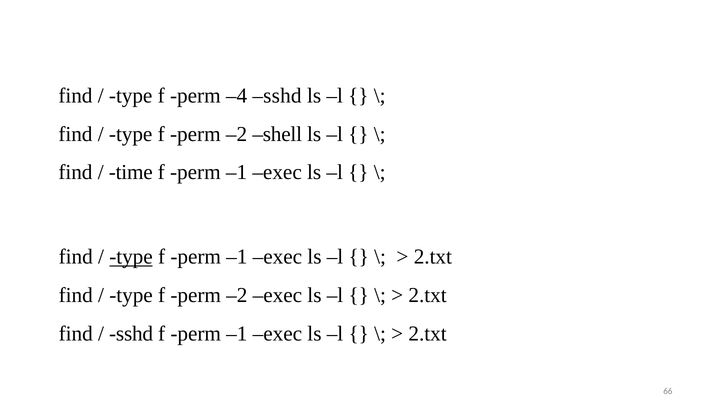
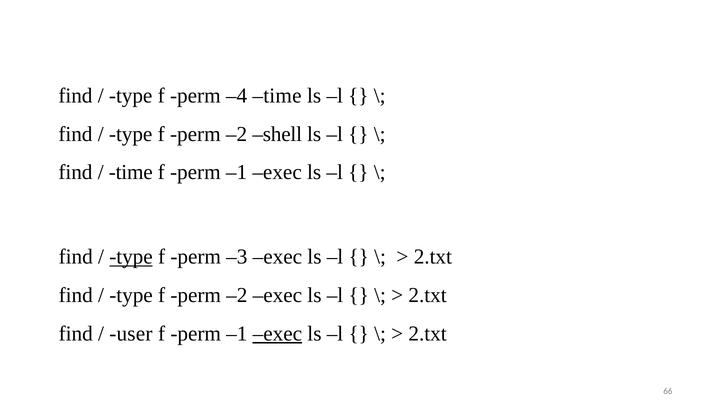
–4 sshd: sshd -> time (277, 96)
–1: –1 -> –3 (237, 257)
sshd: sshd -> user (131, 333)
exec underline: none -> present (277, 333)
